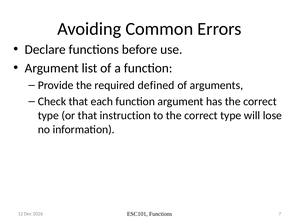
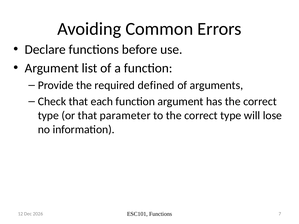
instruction: instruction -> parameter (125, 116)
